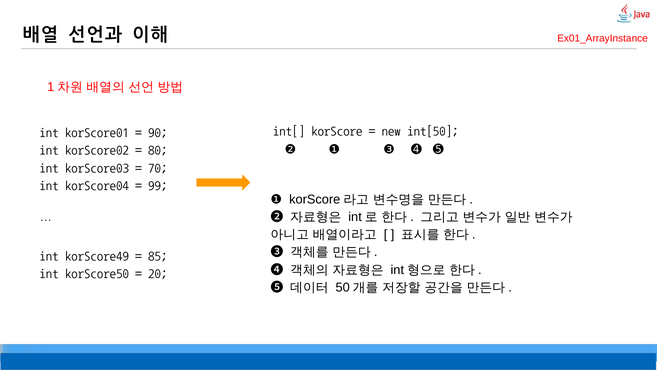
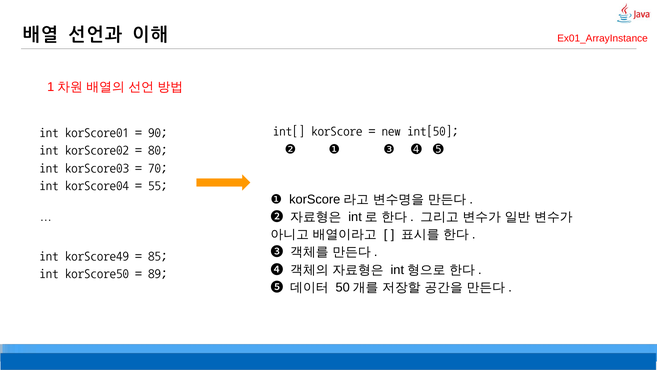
99: 99 -> 55 (158, 185)
20: 20 -> 89 (158, 273)
